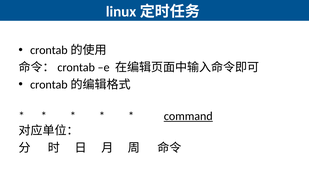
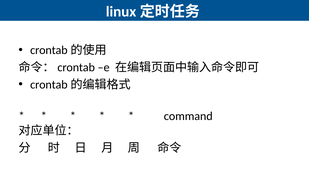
command underline: present -> none (188, 116)
